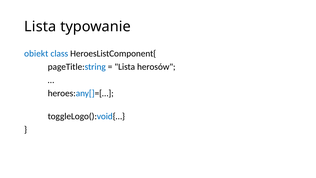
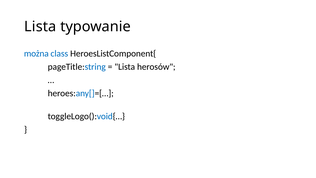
obiekt: obiekt -> można (36, 53)
